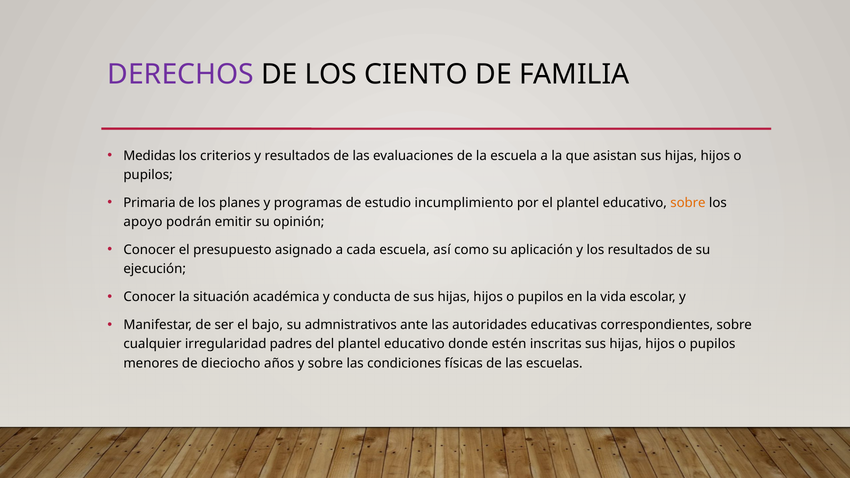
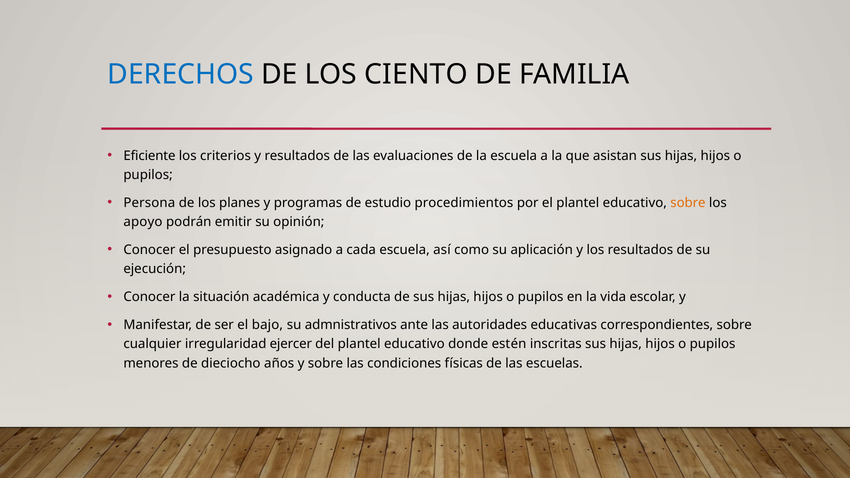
DERECHOS colour: purple -> blue (181, 74)
Medidas: Medidas -> Eficiente (149, 156)
Primaria: Primaria -> Persona (149, 203)
incumplimiento: incumplimiento -> procedimientos (464, 203)
padres: padres -> ejercer (291, 344)
